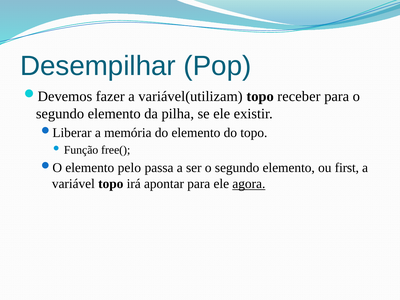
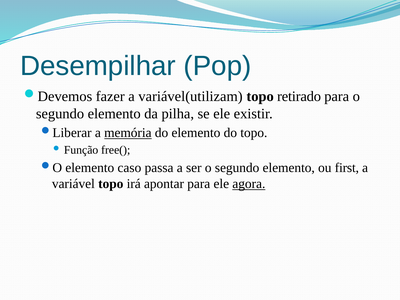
receber: receber -> retirado (299, 96)
memória underline: none -> present (128, 133)
pelo: pelo -> caso (129, 168)
